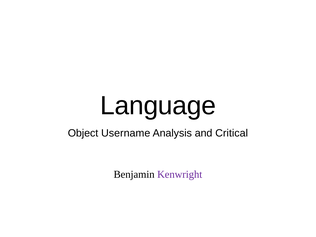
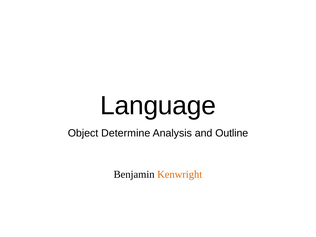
Username: Username -> Determine (126, 133)
Critical: Critical -> Outline (232, 133)
Kenwright colour: purple -> orange (180, 174)
